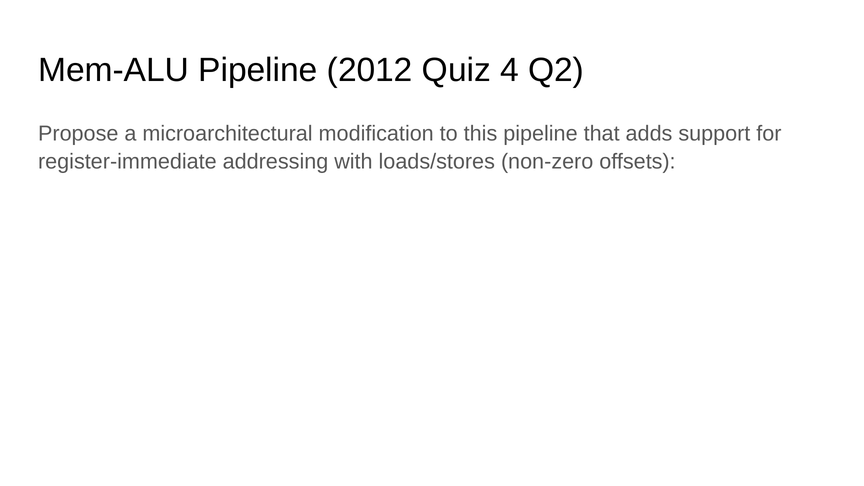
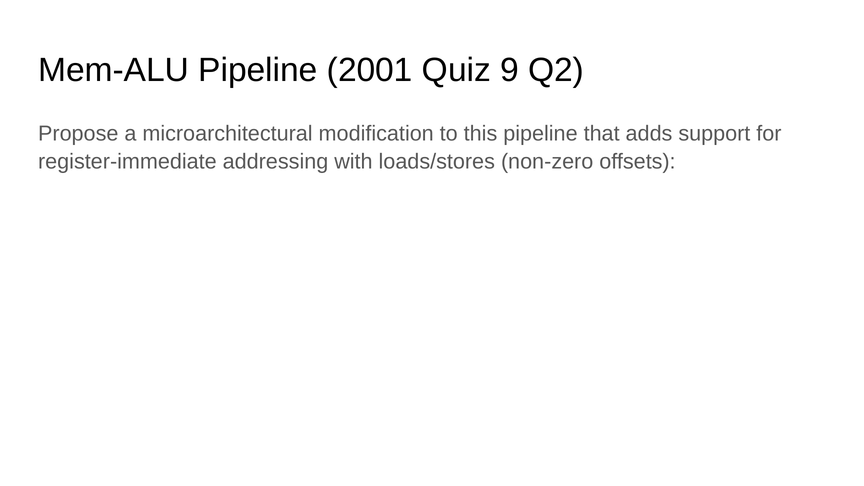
2012: 2012 -> 2001 (370, 70)
4: 4 -> 9 (509, 70)
